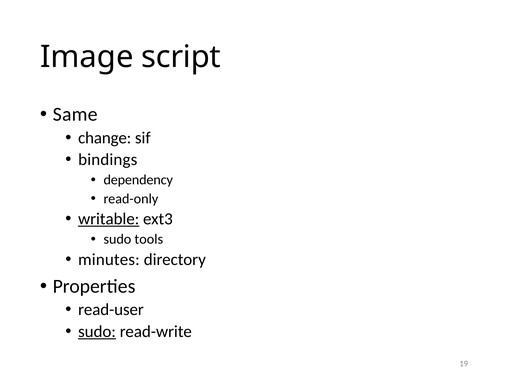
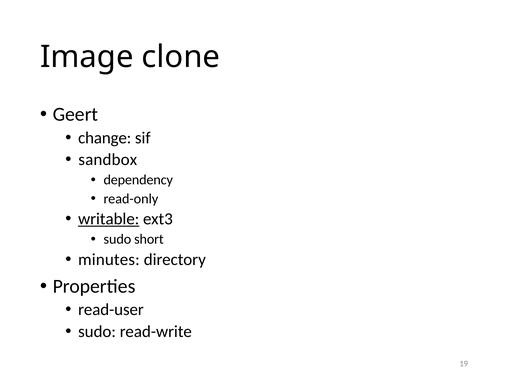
script: script -> clone (181, 57)
Same: Same -> Geert (75, 114)
bindings: bindings -> sandbox (108, 160)
tools: tools -> short (149, 239)
sudo underline: present -> none (97, 332)
